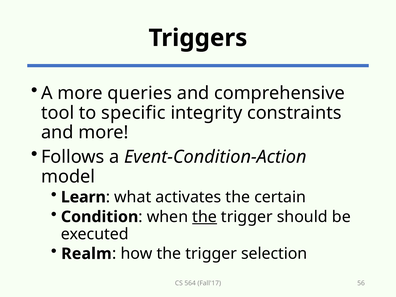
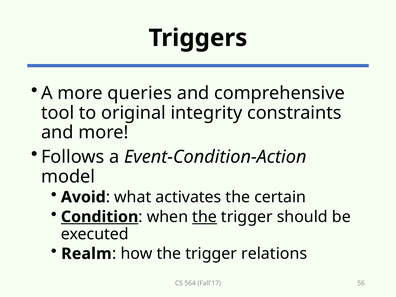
specific: specific -> original (134, 113)
Learn: Learn -> Avoid (83, 197)
Condition underline: none -> present (100, 217)
selection: selection -> relations (274, 254)
